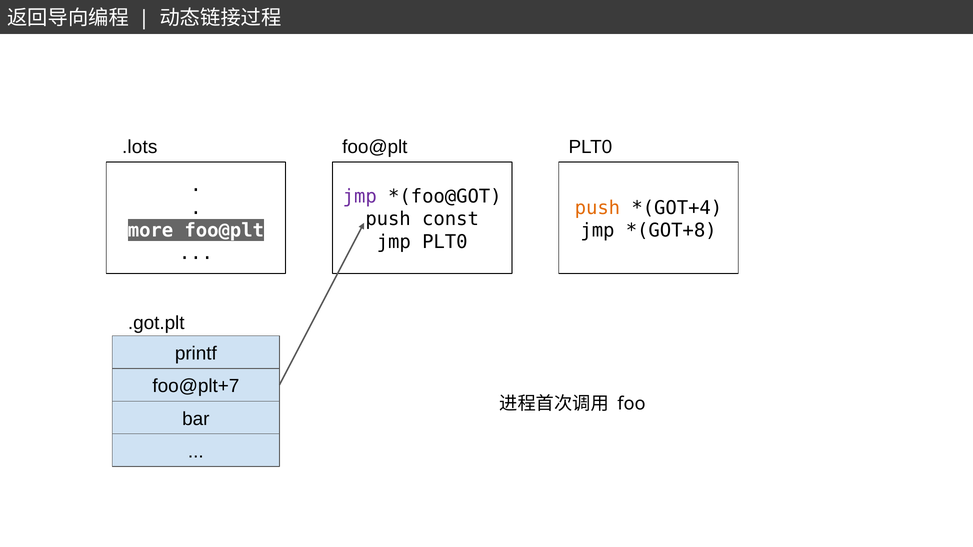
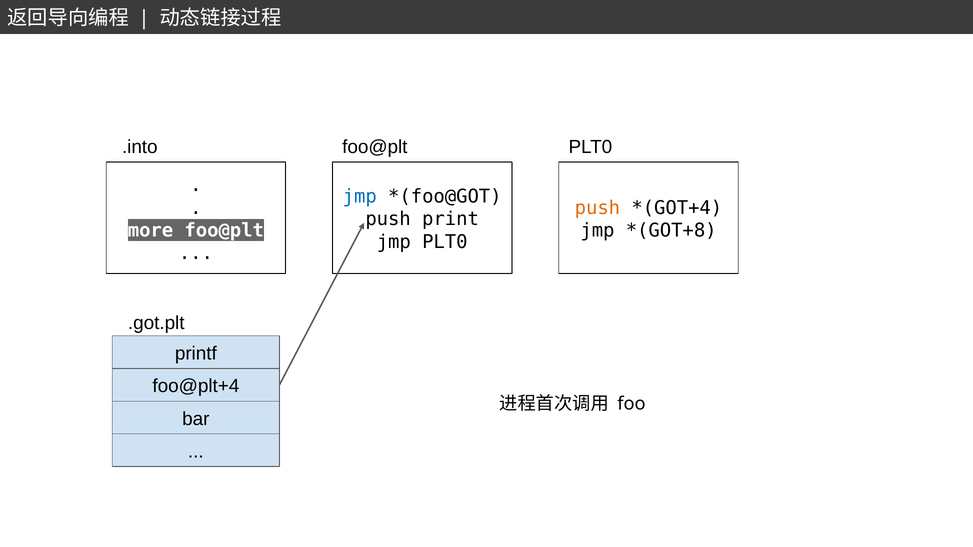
.lots: .lots -> .into (140, 147)
jmp colour: purple -> blue (360, 197)
const: const -> print (451, 219)
foo@plt+7: foo@plt+7 -> foo@plt+4 (196, 386)
